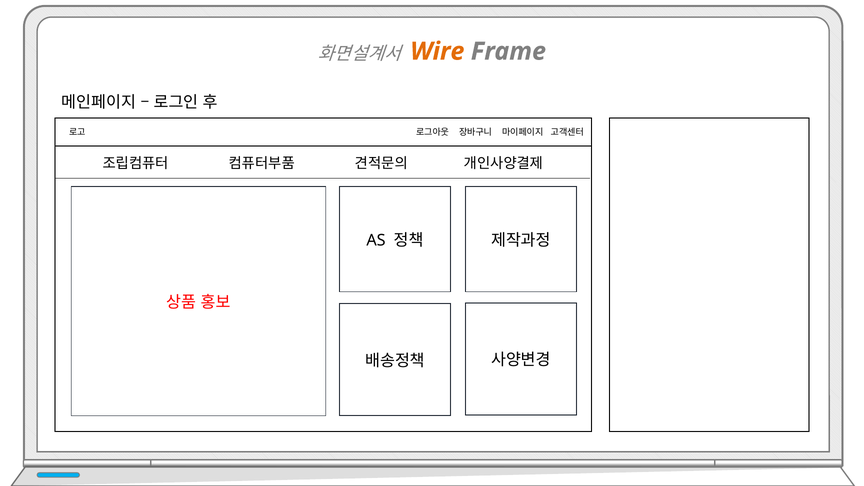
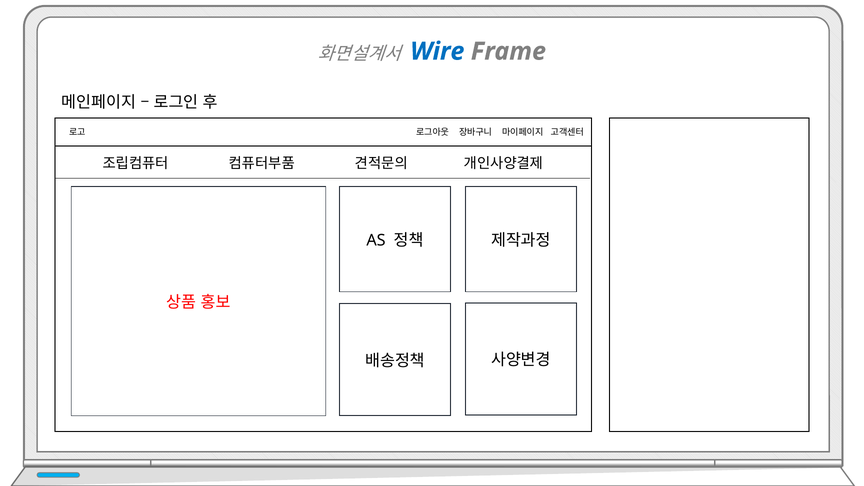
Wire colour: orange -> blue (437, 51)
